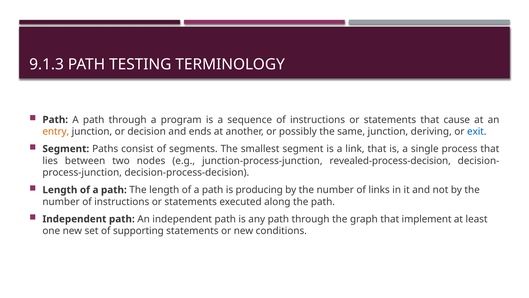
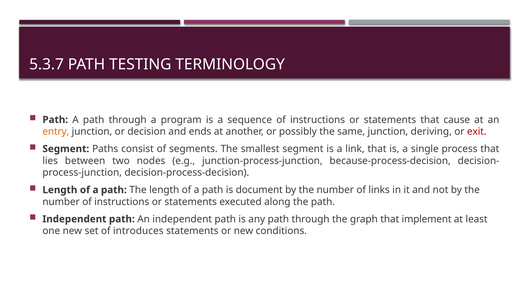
9.1.3: 9.1.3 -> 5.3.7 (47, 64)
exit colour: blue -> red (477, 131)
revealed-process-decision: revealed-process-decision -> because-process-decision (390, 161)
producing: producing -> document (259, 190)
supporting: supporting -> introduces (138, 231)
